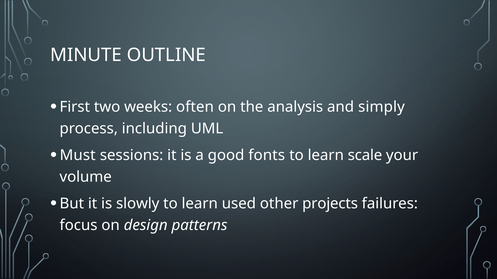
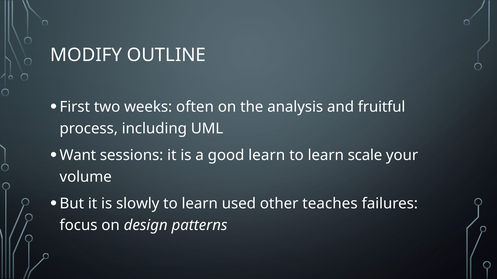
MINUTE: MINUTE -> MODIFY (86, 55)
simply: simply -> fruitful (382, 107)
Must: Must -> Want (78, 156)
good fonts: fonts -> learn (267, 156)
projects: projects -> teaches (330, 204)
